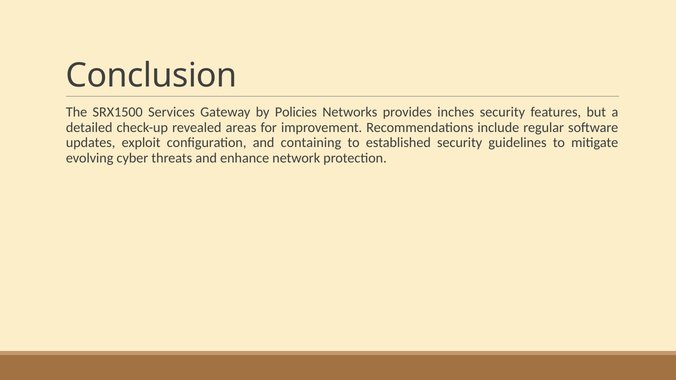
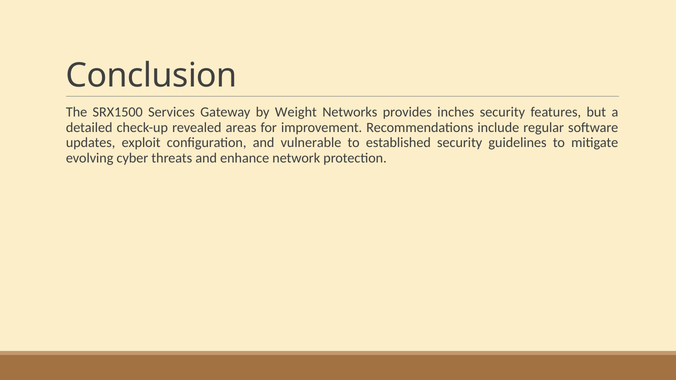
Policies: Policies -> Weight (296, 112)
containing: containing -> vulnerable (311, 143)
